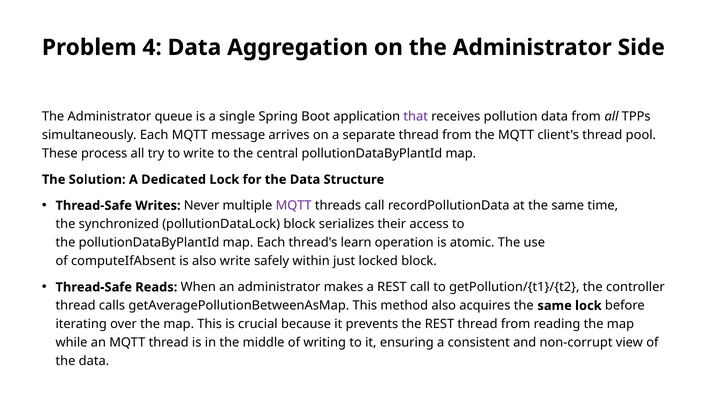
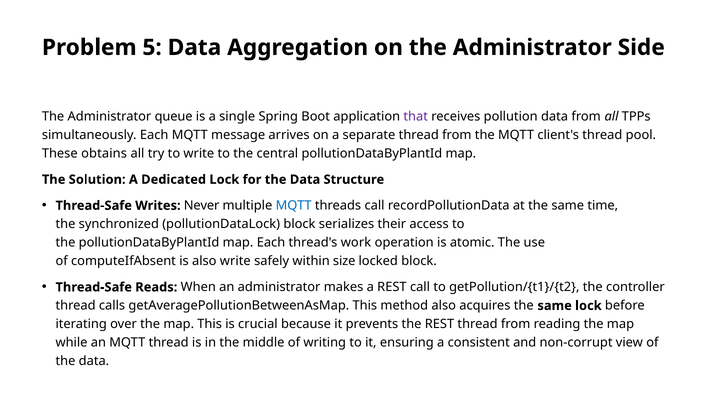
4: 4 -> 5 (152, 48)
process: process -> obtains (104, 154)
MQTT colour: purple -> blue (294, 206)
learn: learn -> work (356, 243)
just: just -> size (344, 261)
